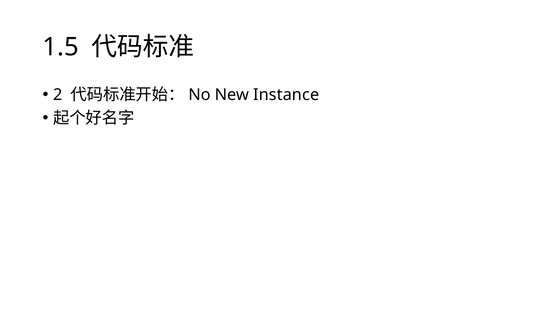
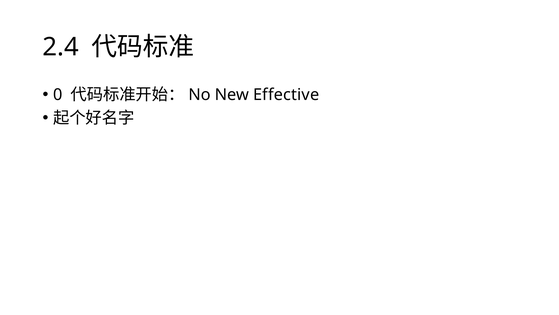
1.5: 1.5 -> 2.4 (61, 47)
2: 2 -> 0 (58, 95)
Instance: Instance -> Effective (286, 95)
